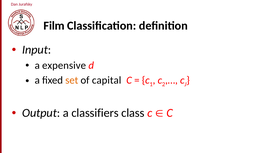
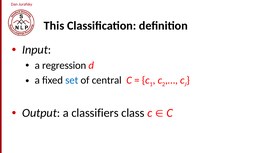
Film: Film -> This (54, 26)
expensive: expensive -> regression (64, 66)
set colour: orange -> blue (72, 80)
capital: capital -> central (107, 80)
